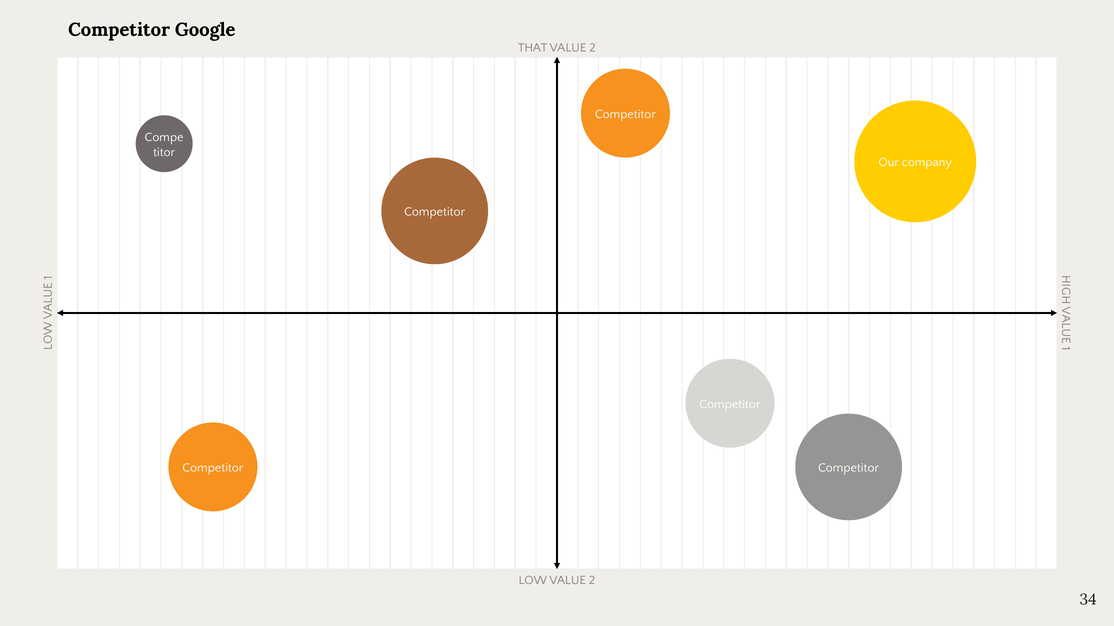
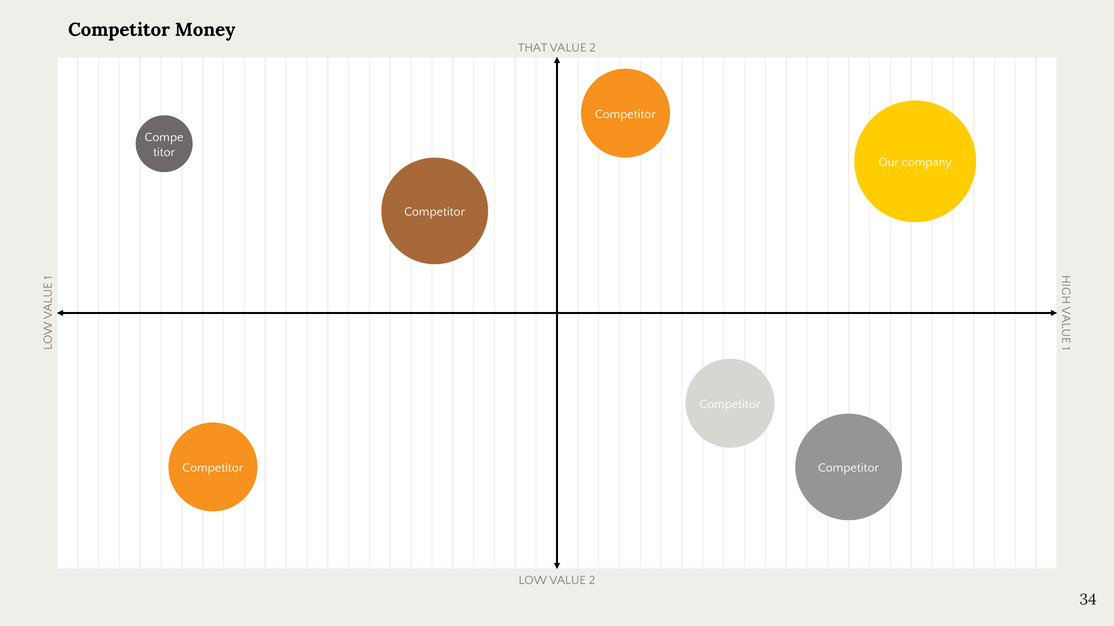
Google: Google -> Money (205, 30)
